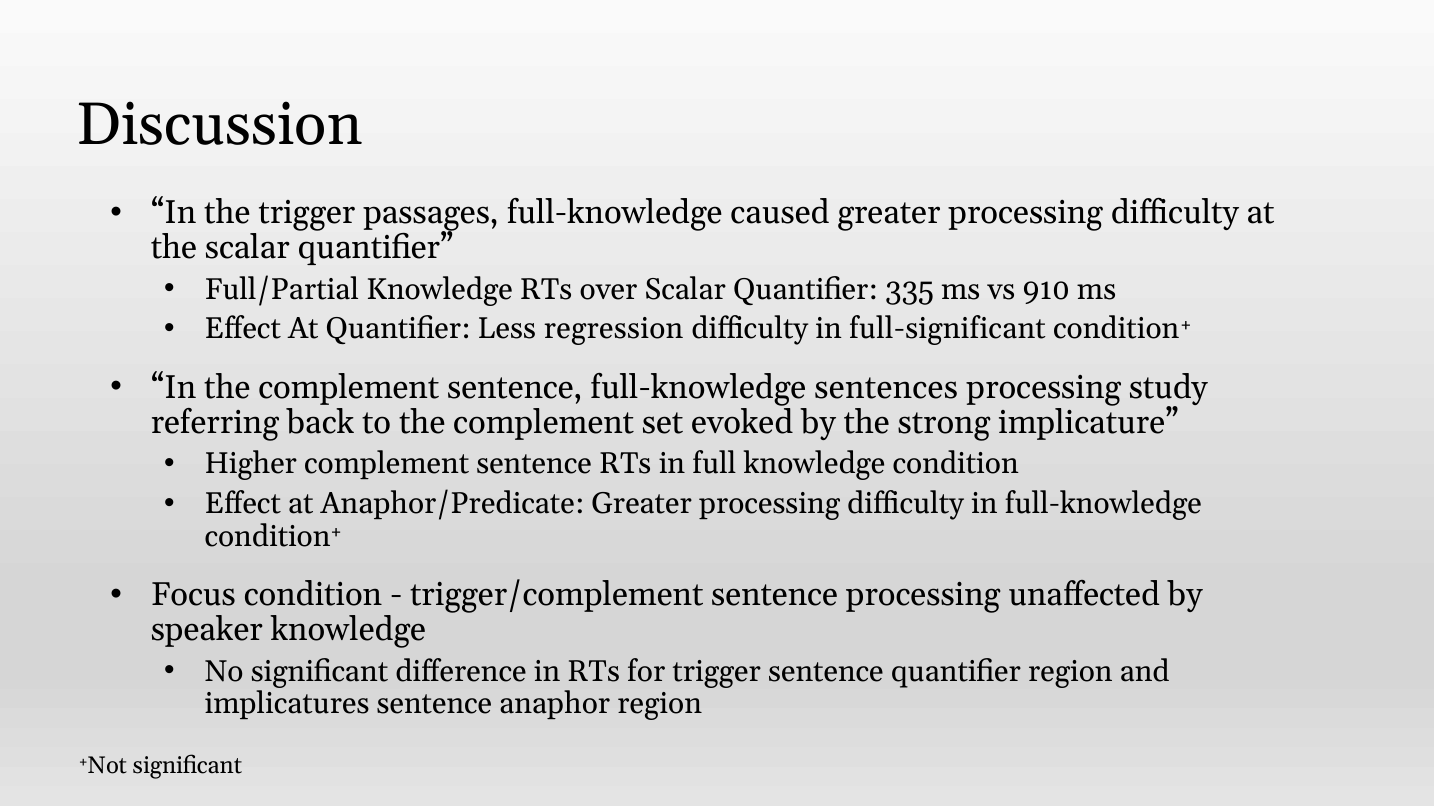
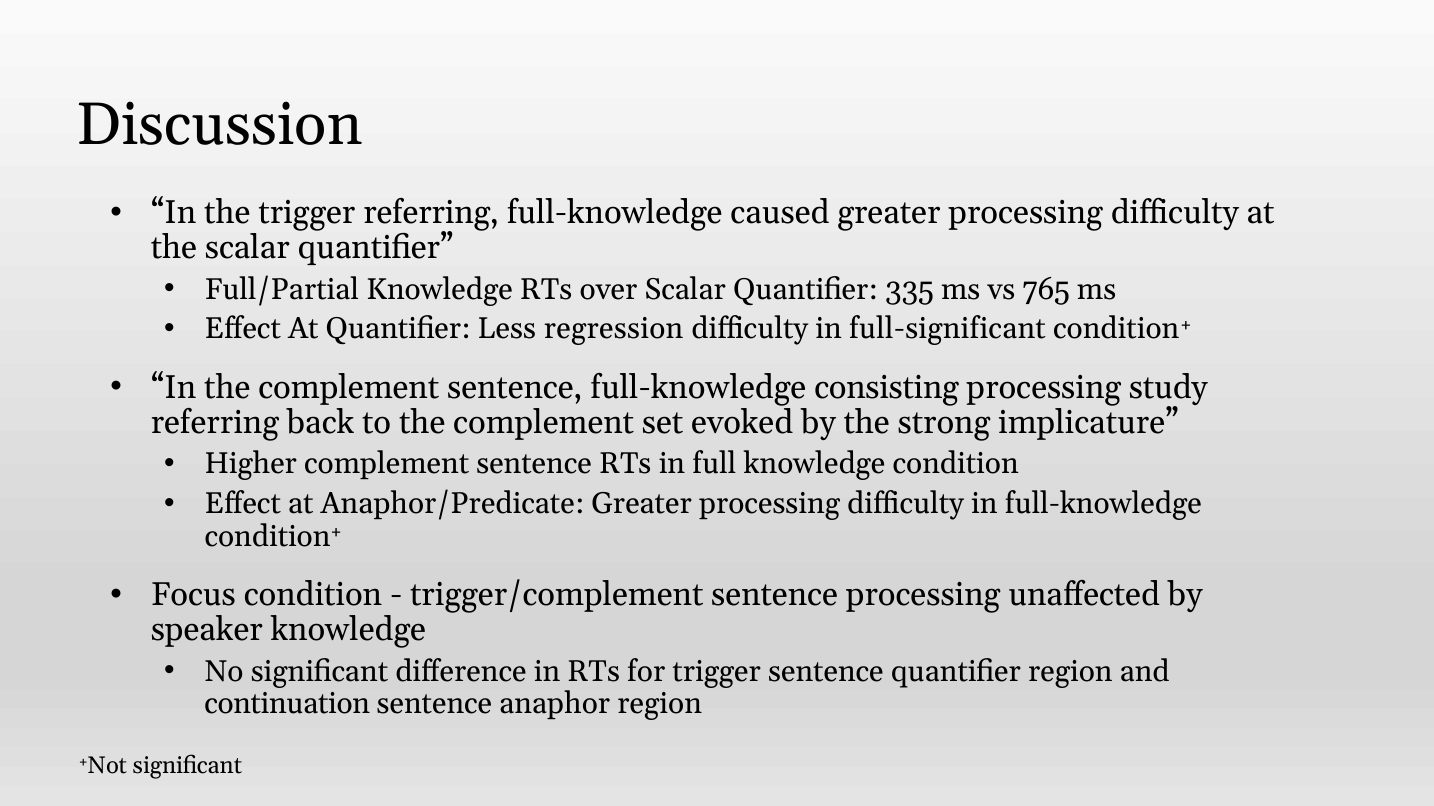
trigger passages: passages -> referring (431, 213)
910: 910 -> 765 (1046, 290)
sentences: sentences -> consisting (887, 388)
implicatures: implicatures -> continuation (287, 704)
